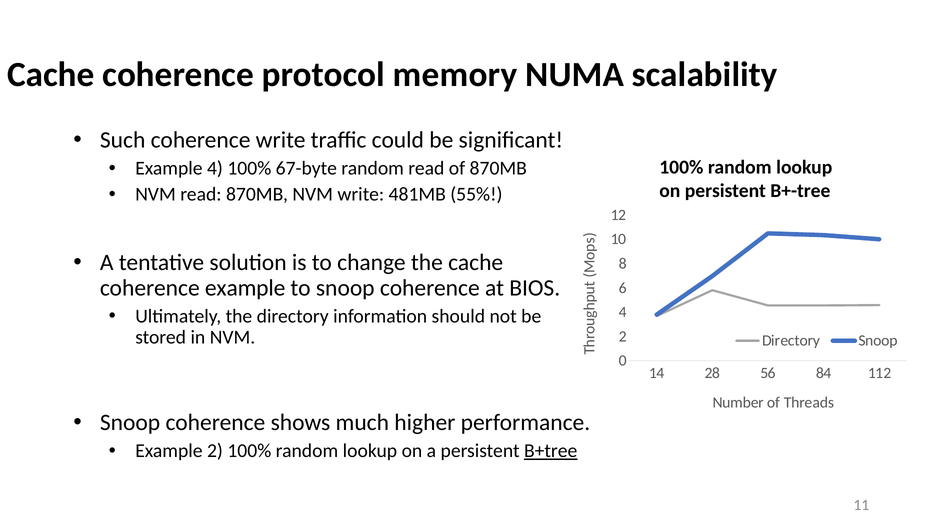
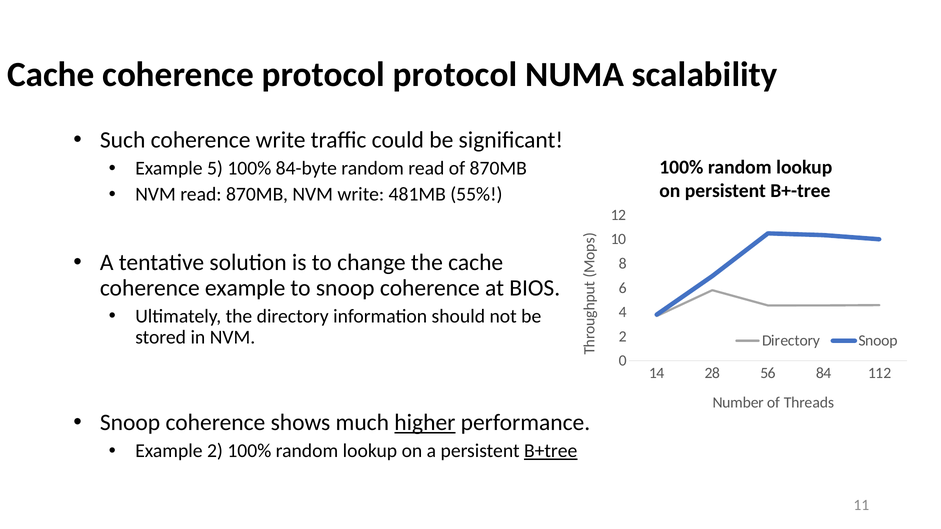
protocol memory: memory -> protocol (455, 75)
Example 4: 4 -> 5 (215, 168)
67-byte: 67-byte -> 84-byte (306, 168)
higher underline: none -> present (425, 423)
